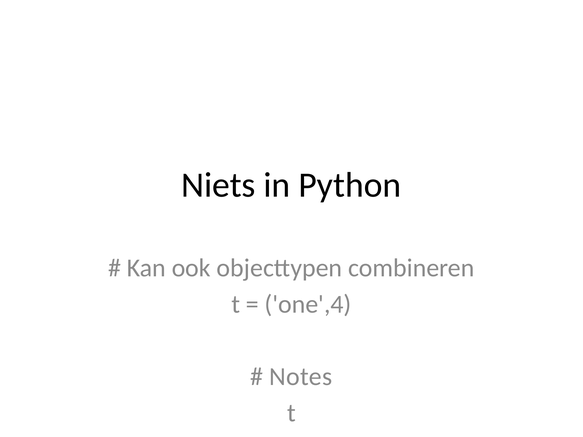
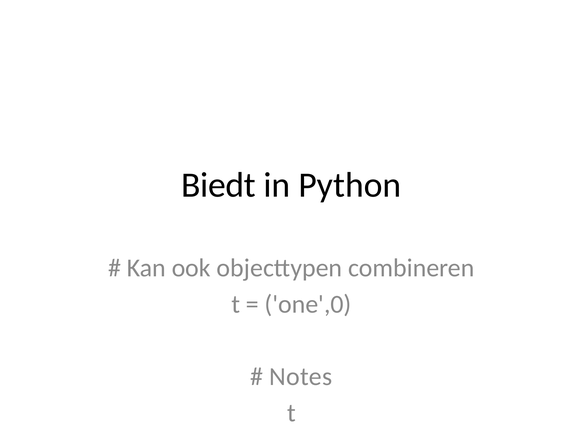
Niets: Niets -> Biedt (219, 185)
one',4: one',4 -> one',0 (308, 304)
